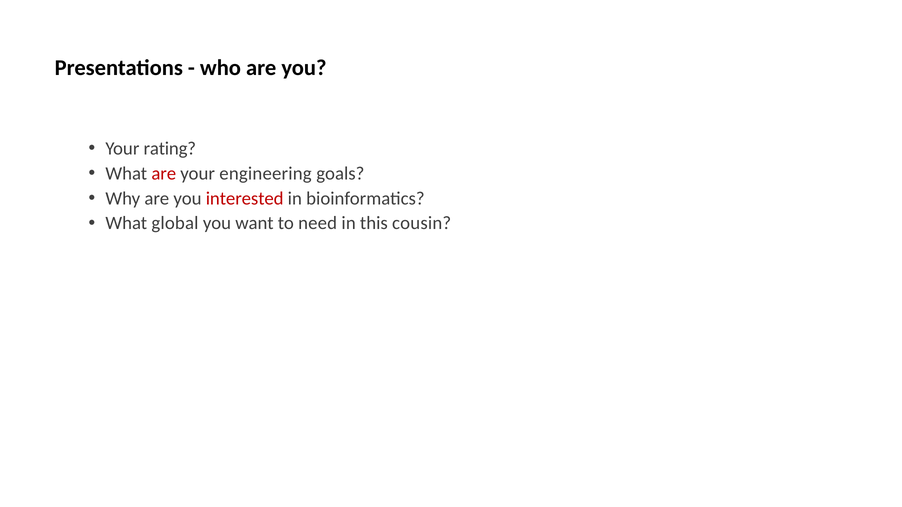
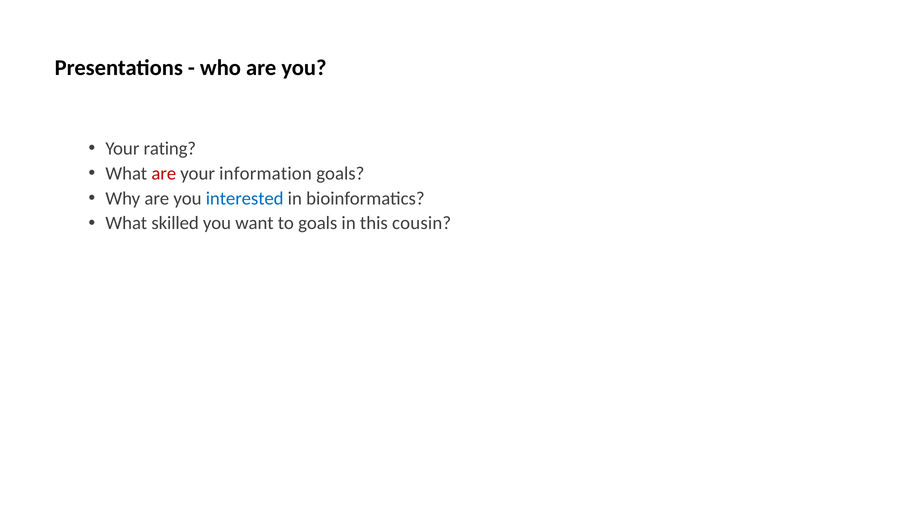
engineering: engineering -> information (266, 173)
interested colour: red -> blue (245, 198)
global: global -> skilled (175, 223)
to need: need -> goals (318, 223)
